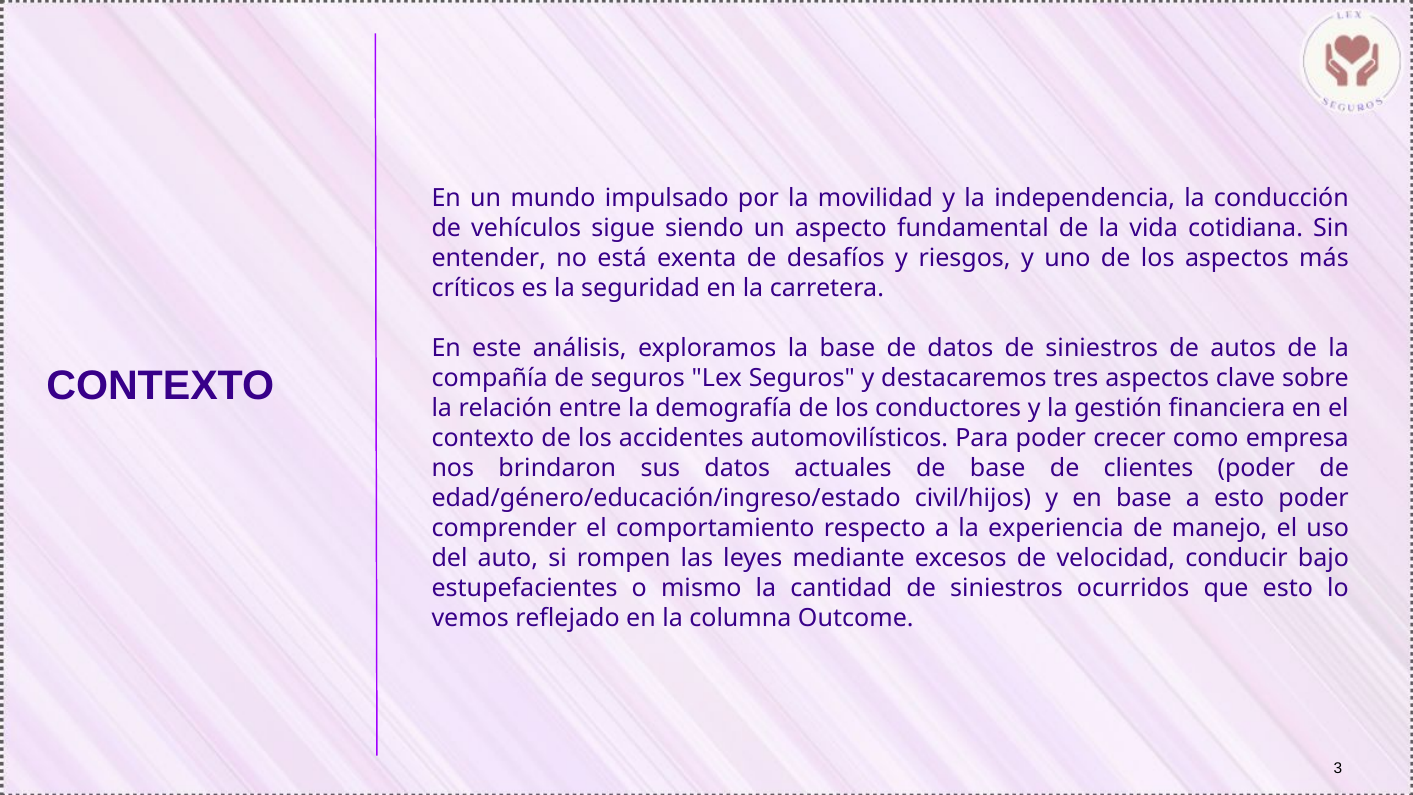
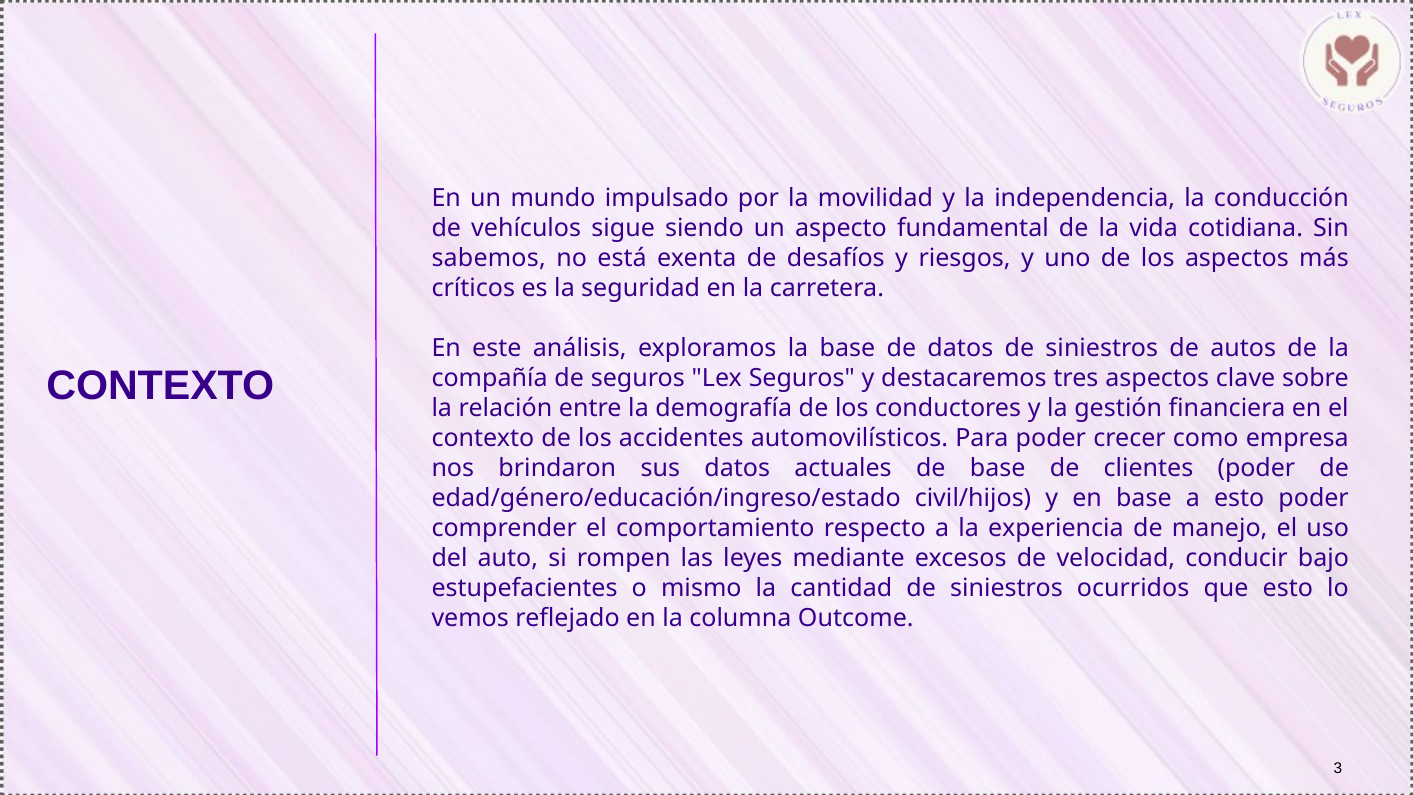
entender: entender -> sabemos (489, 258)
